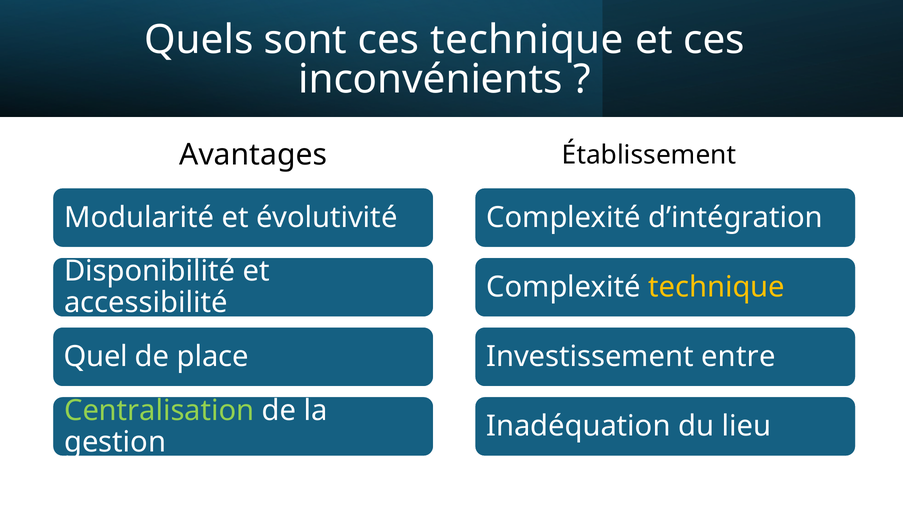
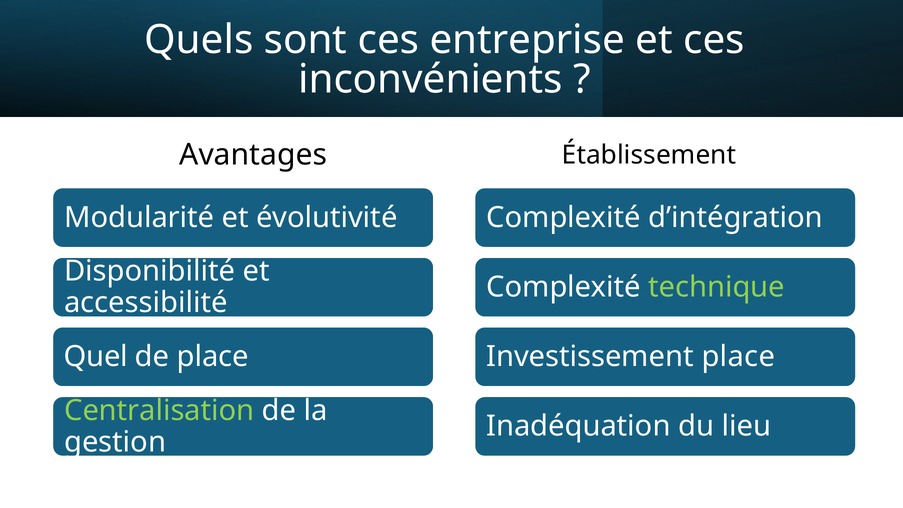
ces technique: technique -> entreprise (527, 40)
technique colour: yellow -> light green (717, 287)
Investissement entre: entre -> place (738, 357)
